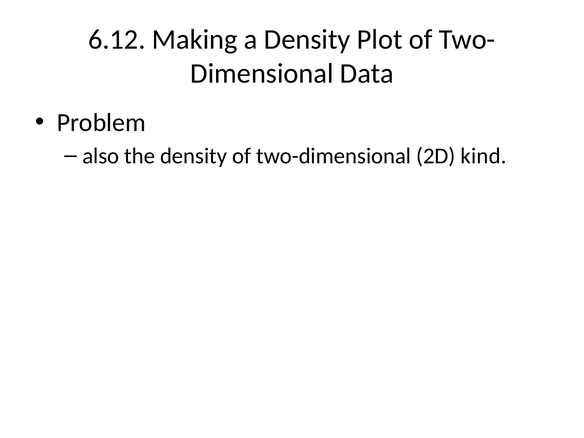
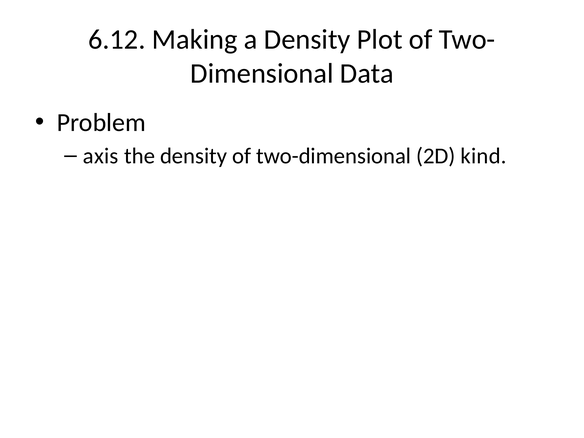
also: also -> axis (101, 156)
